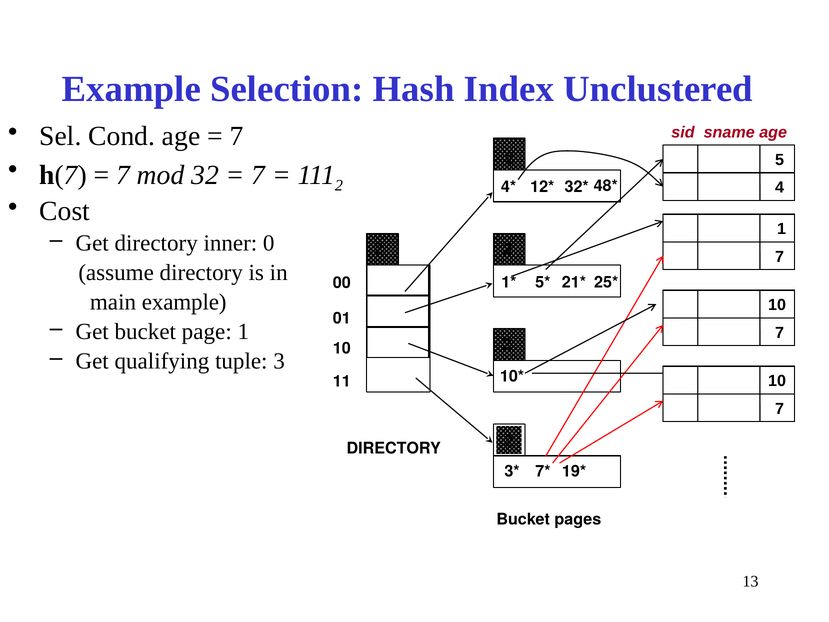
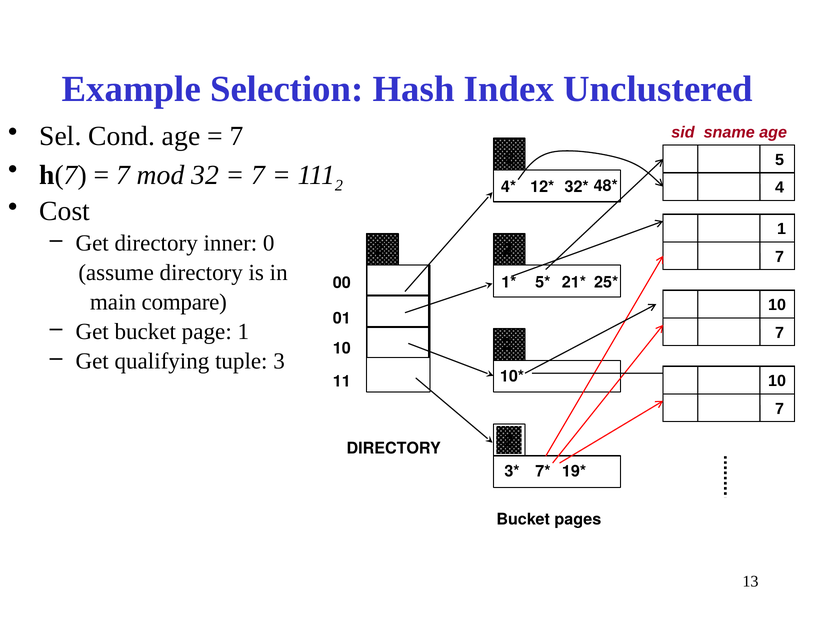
main example: example -> compare (184, 302)
